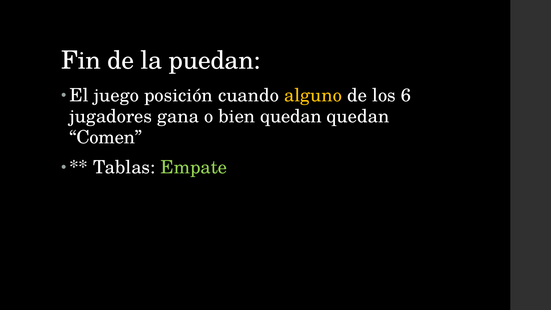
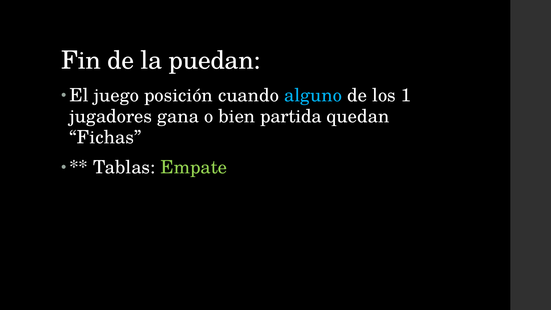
alguno colour: yellow -> light blue (313, 95)
6: 6 -> 1 (406, 95)
bien quedan: quedan -> partida (291, 116)
Comen: Comen -> Fichas (105, 137)
